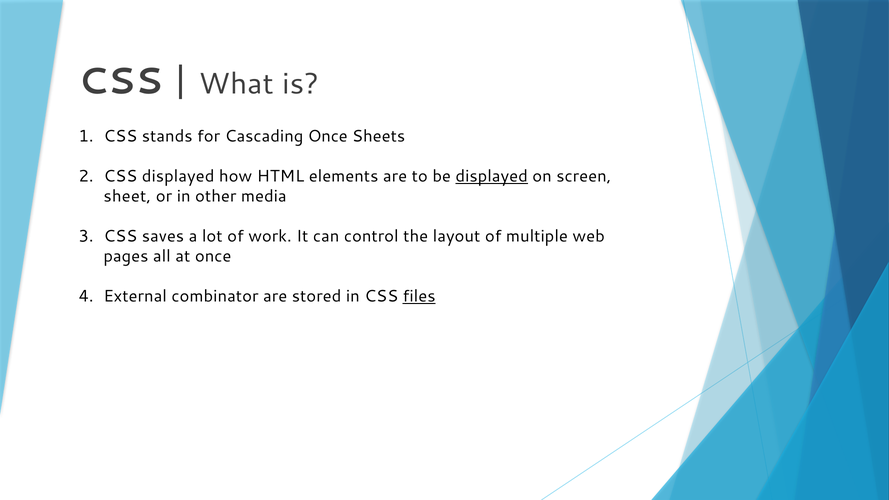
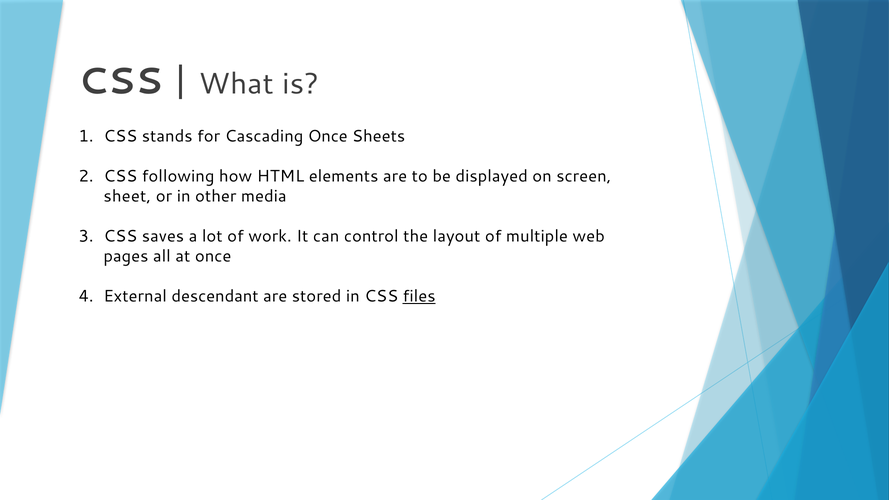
CSS displayed: displayed -> following (178, 176)
displayed underline: present -> none (492, 176)
combinator: combinator -> descendant (215, 296)
